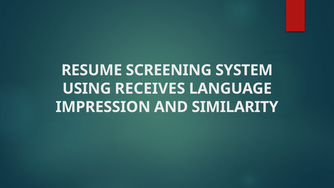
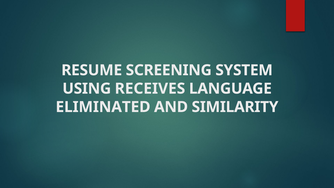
IMPRESSION: IMPRESSION -> ELIMINATED (103, 107)
